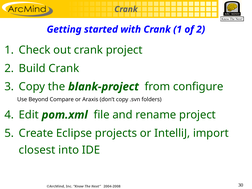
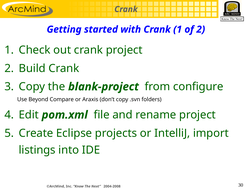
closest: closest -> listings (37, 150)
